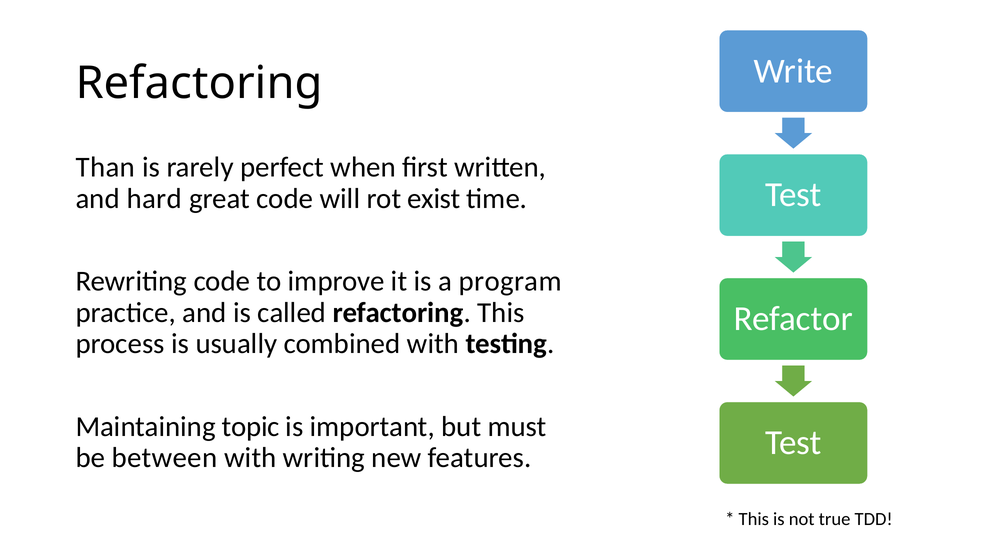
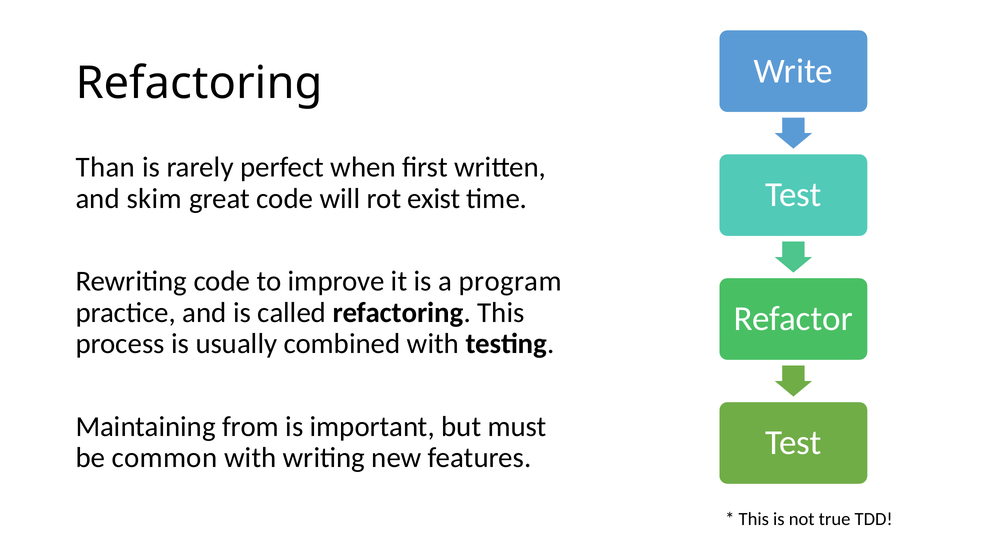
hard: hard -> skim (154, 199)
topic: topic -> from (251, 427)
between: between -> common (164, 458)
